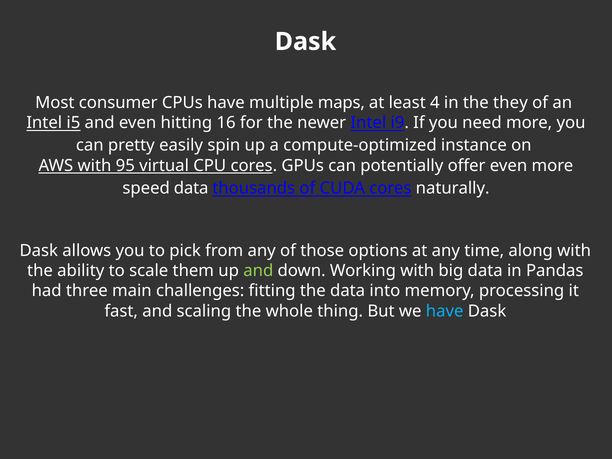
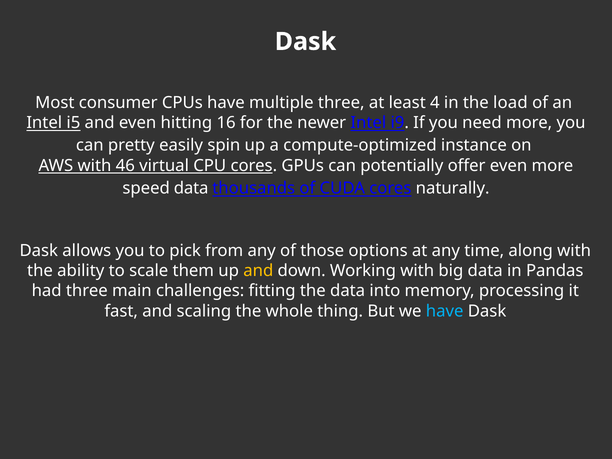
multiple maps: maps -> three (341, 103)
they: they -> load (510, 103)
95: 95 -> 46 (125, 166)
and colour: light green -> yellow (258, 271)
